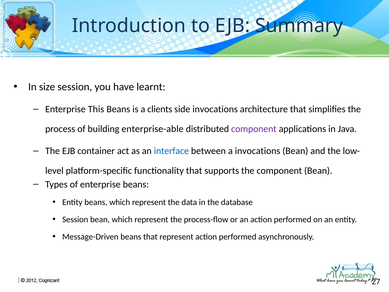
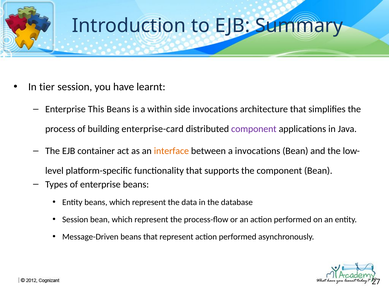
size: size -> tier (47, 87)
clients: clients -> within (160, 109)
enterprise-able: enterprise-able -> enterprise-card (153, 129)
interface colour: blue -> orange (171, 151)
